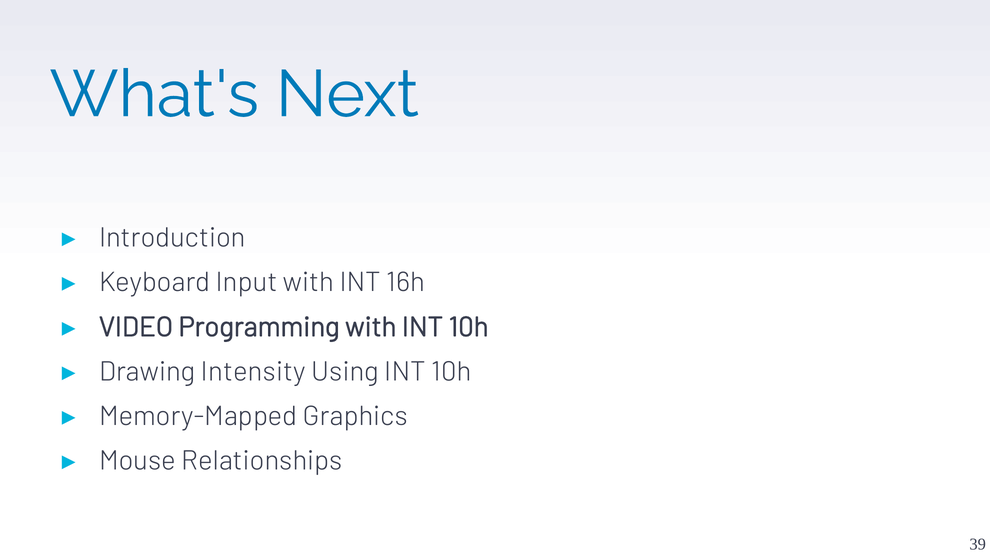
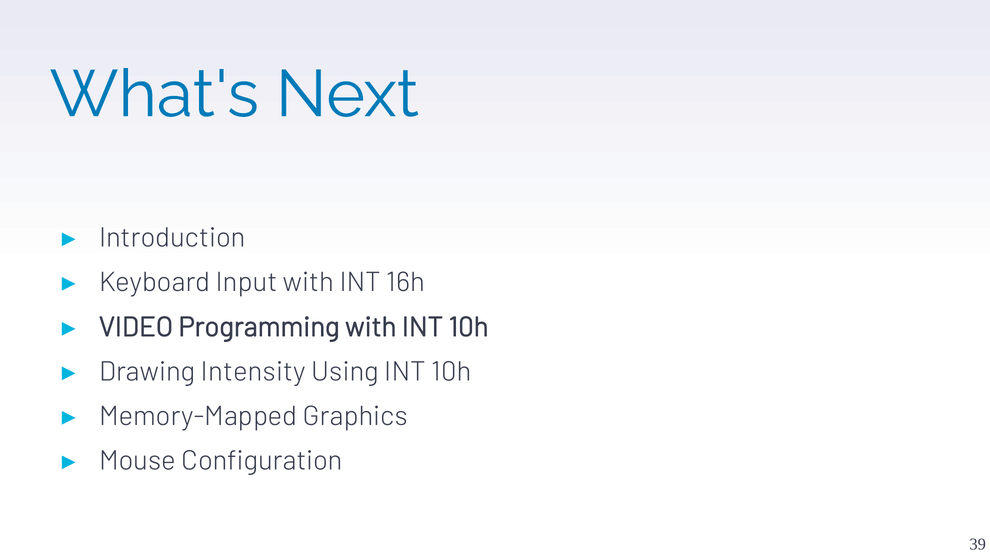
Relationships: Relationships -> Configuration (262, 461)
